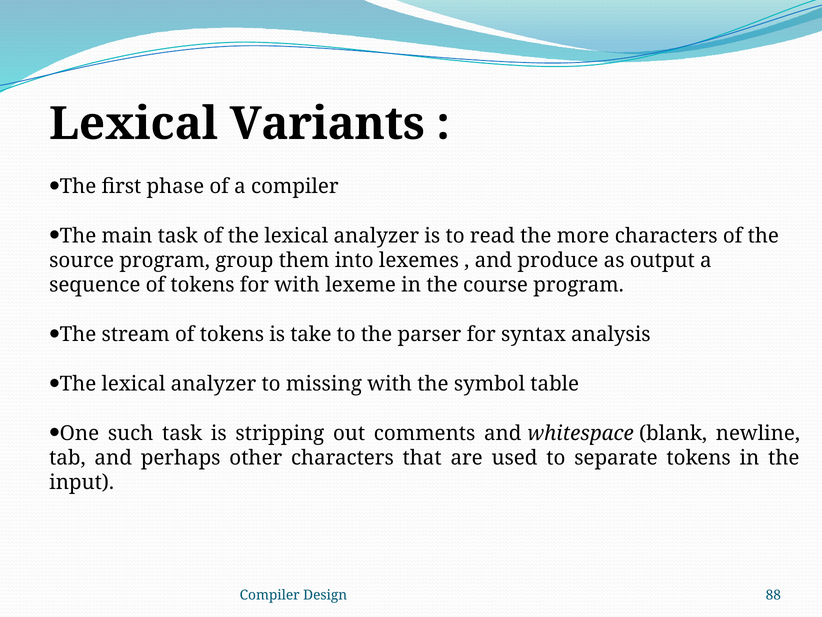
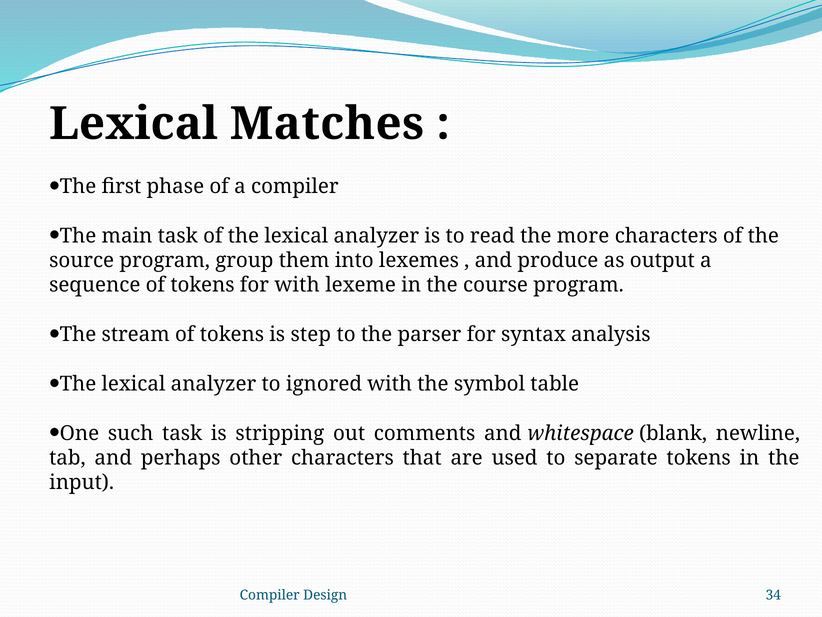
Variants: Variants -> Matches (327, 124)
take: take -> step (311, 334)
missing: missing -> ignored (324, 384)
88: 88 -> 34 (773, 595)
